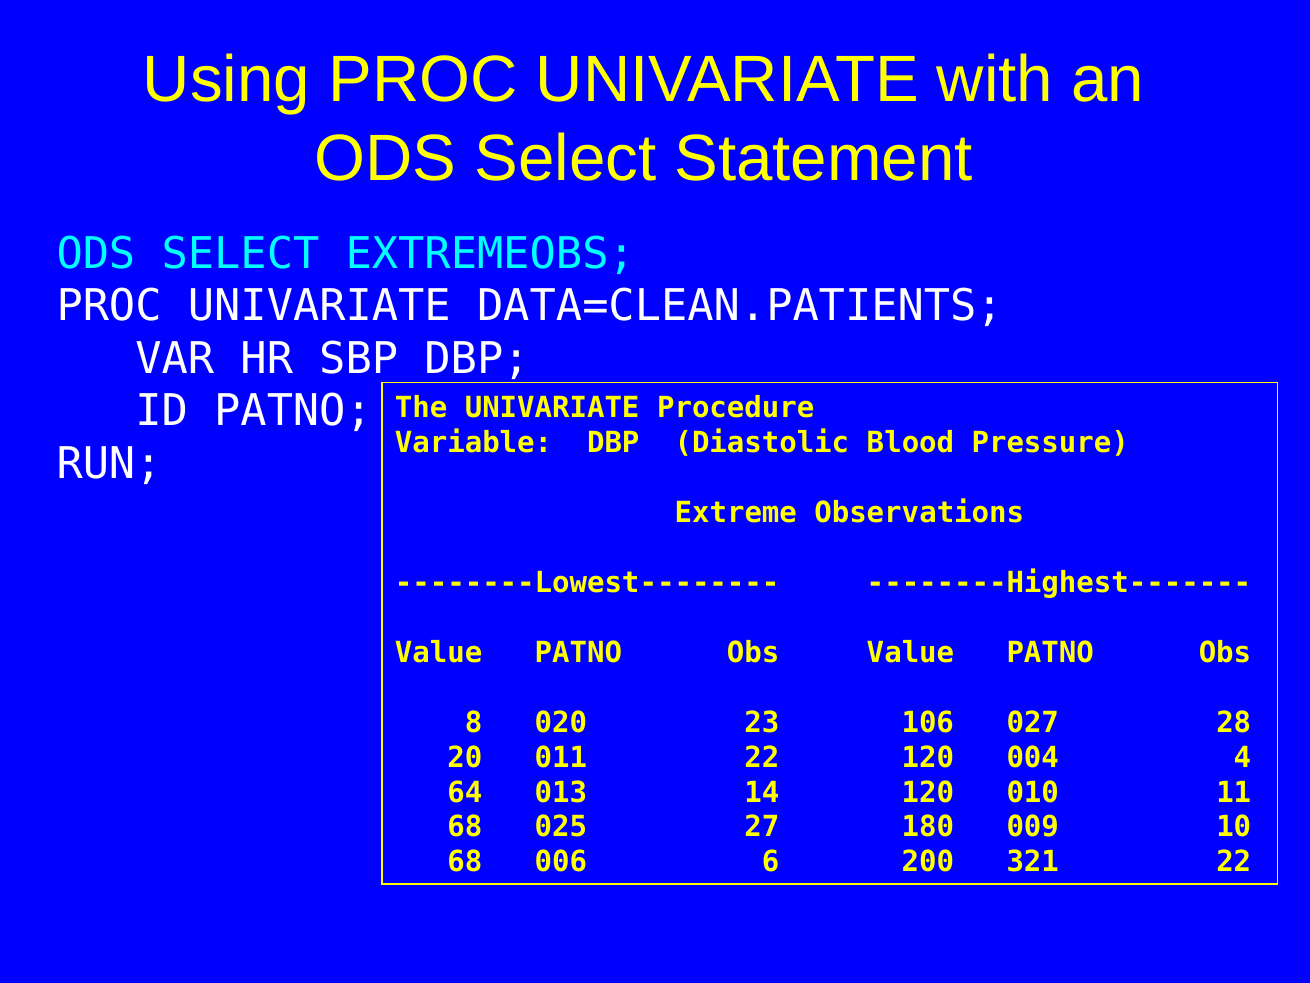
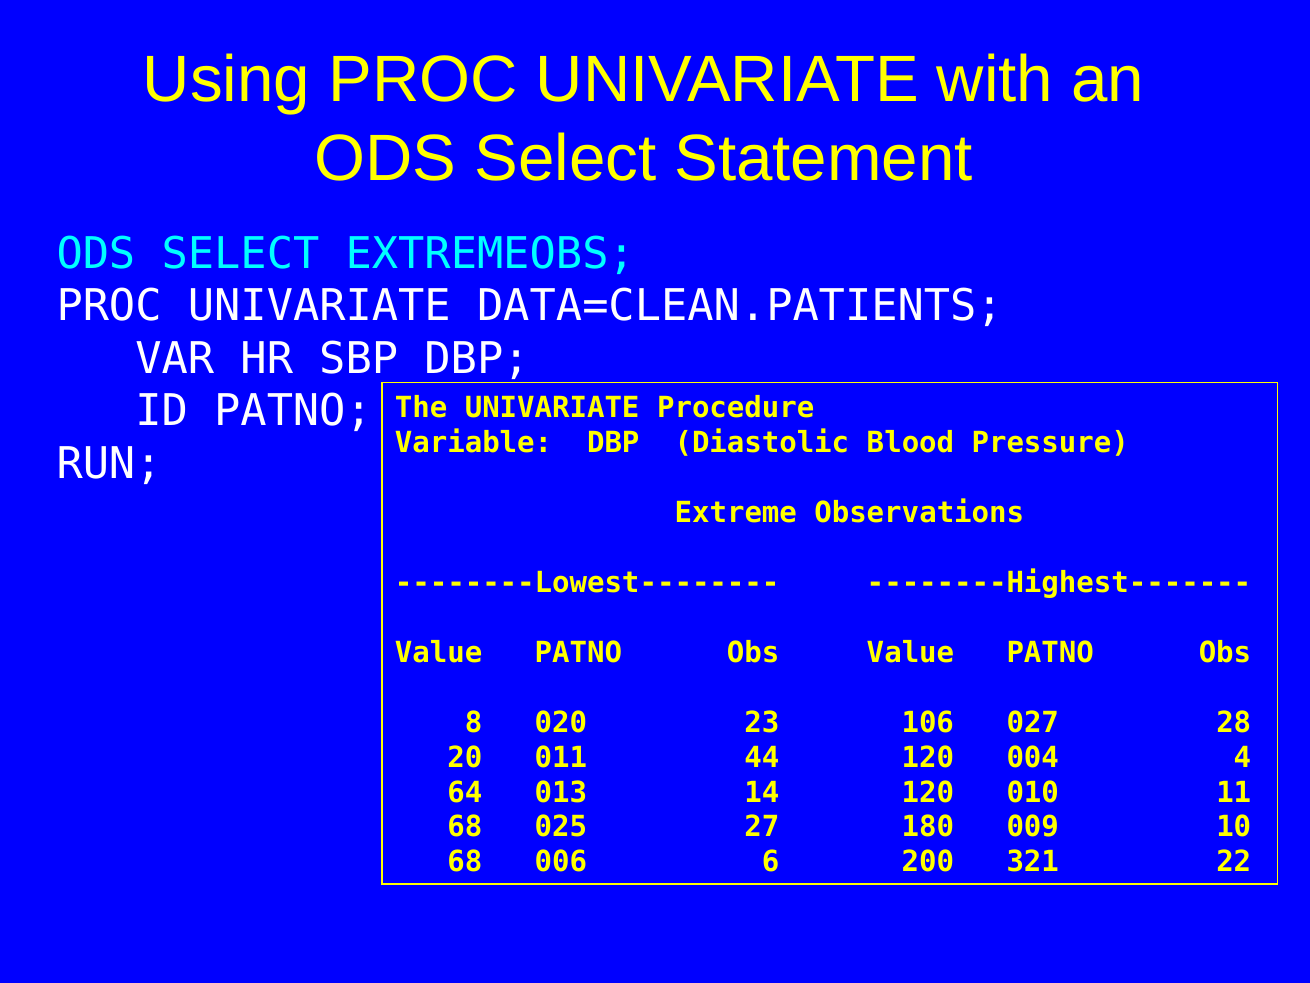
011 22: 22 -> 44 (762, 757)
